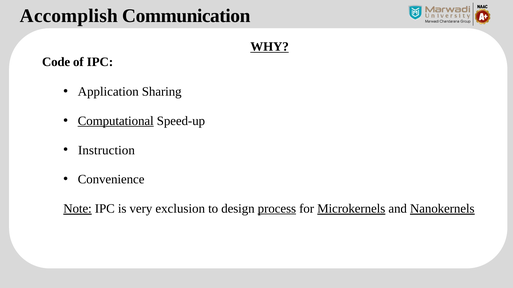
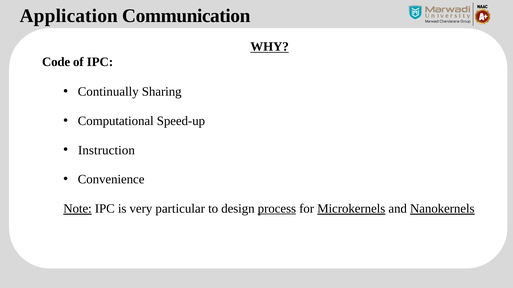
Accomplish: Accomplish -> Application (69, 16)
Application: Application -> Continually (108, 92)
Computational underline: present -> none (116, 121)
exclusion: exclusion -> particular (180, 209)
